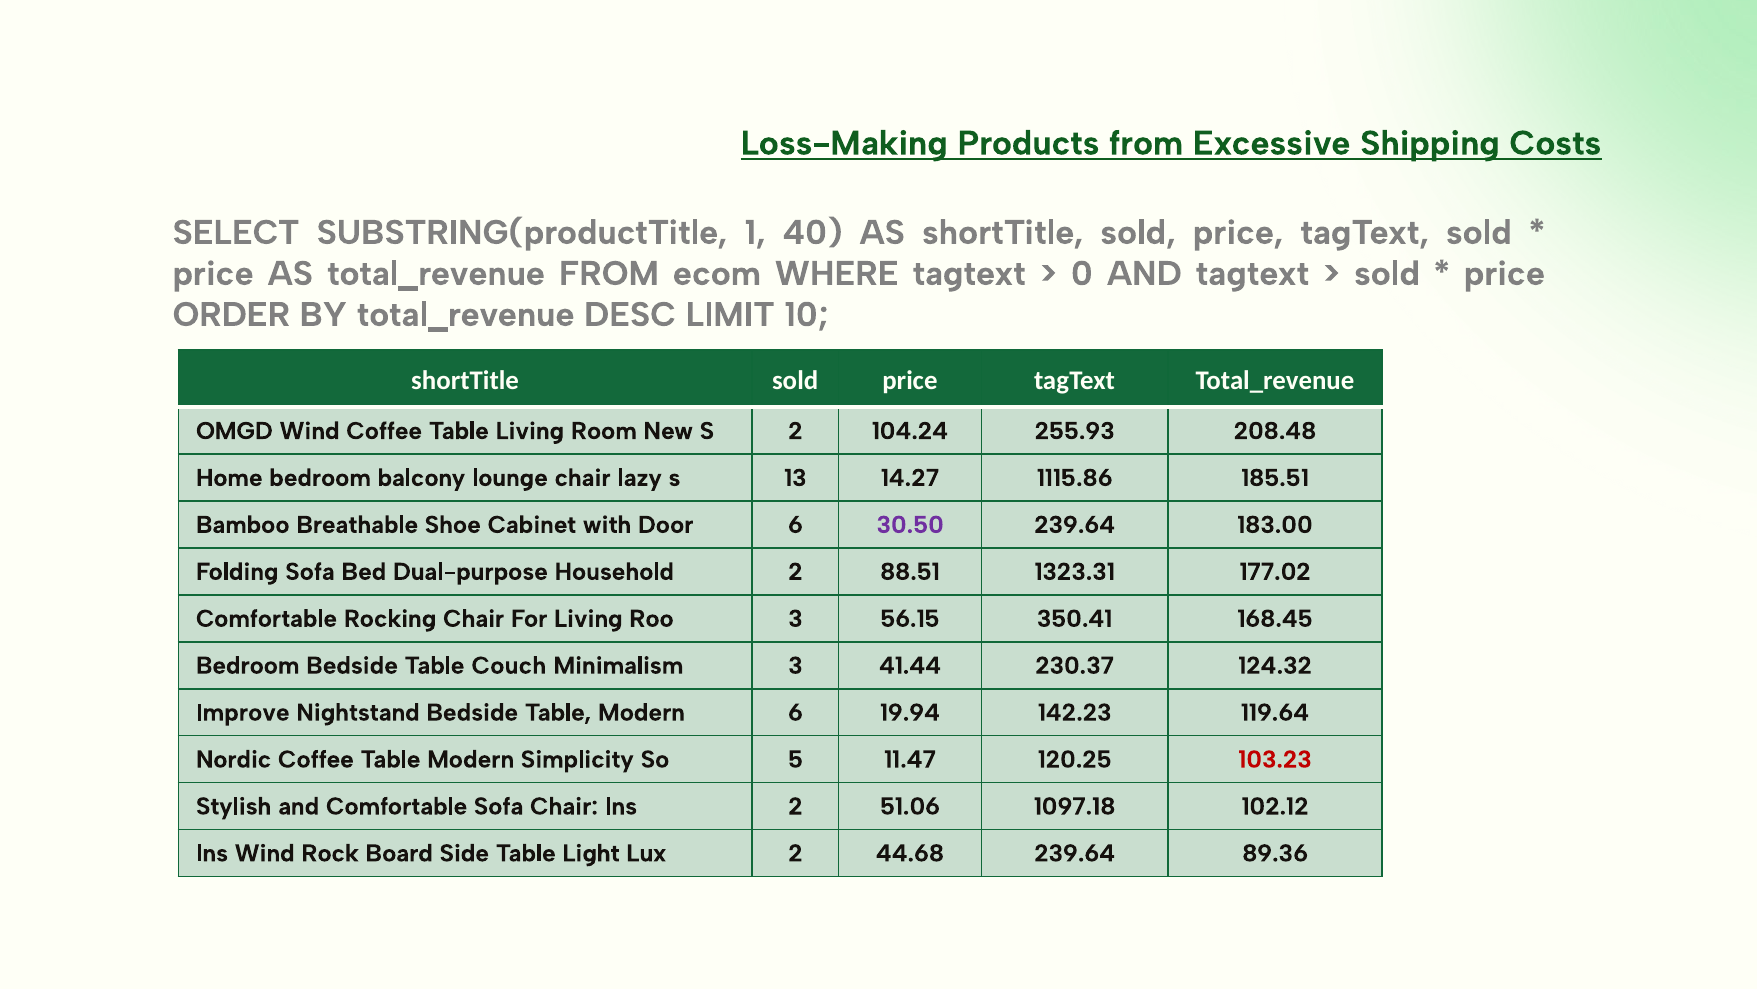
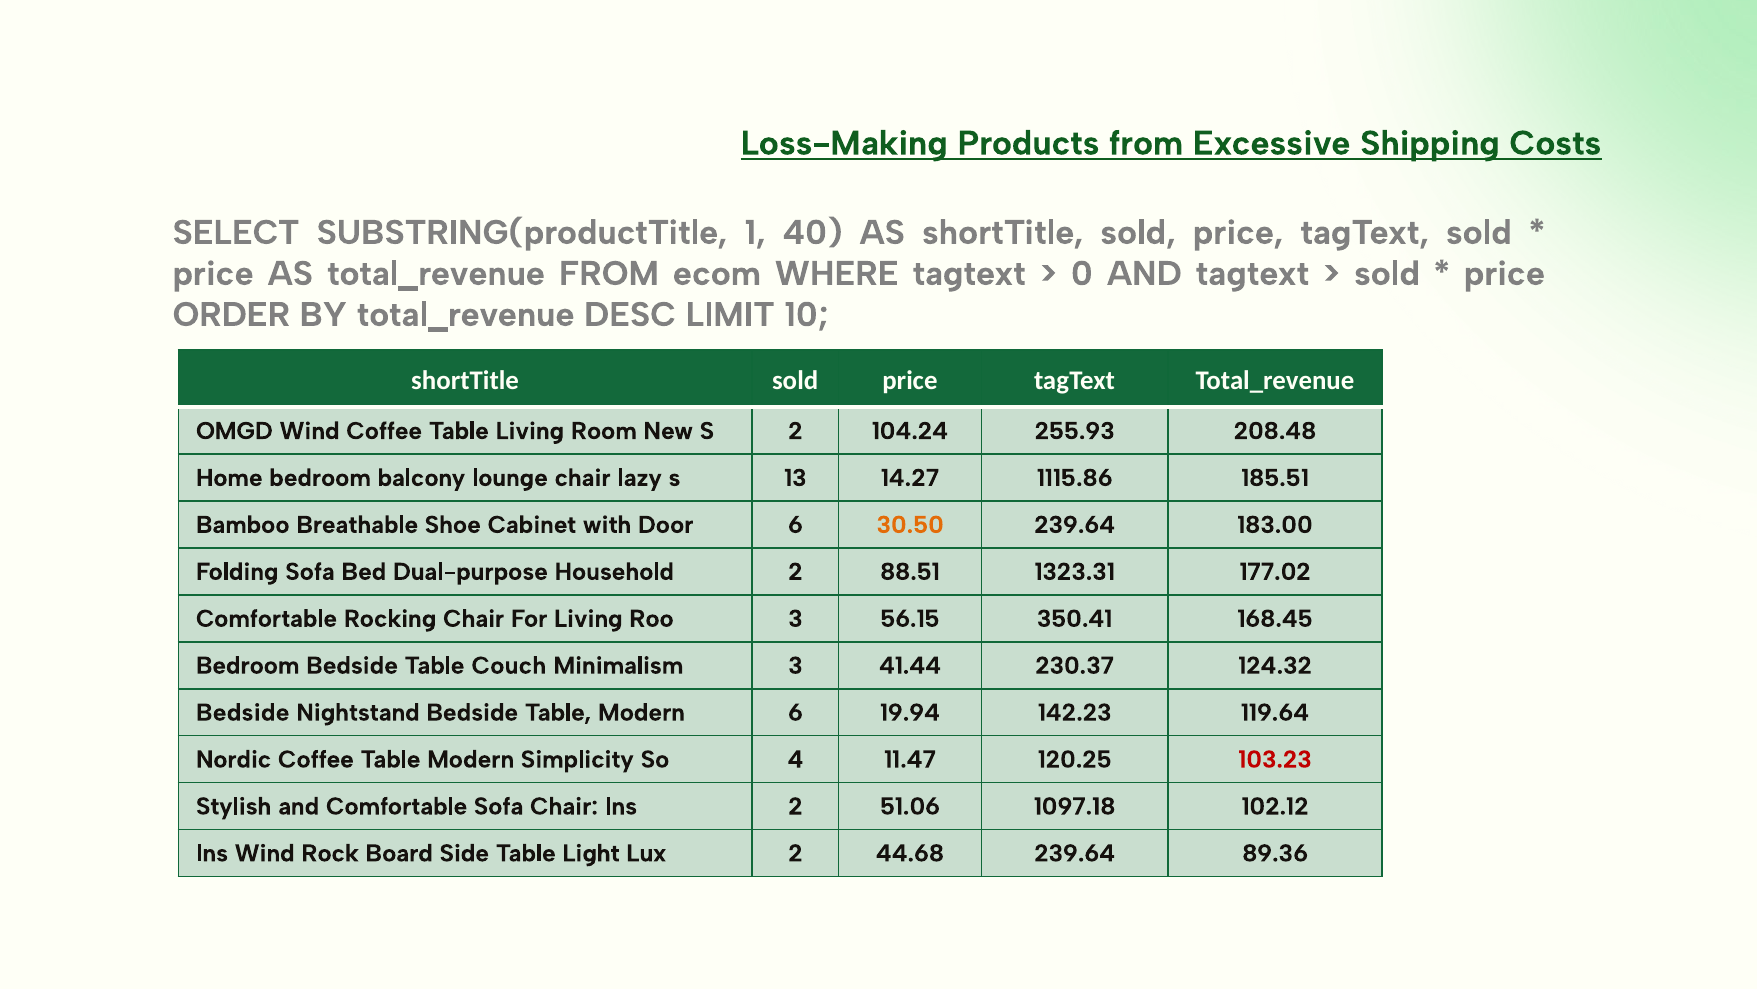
30.50 colour: purple -> orange (910, 525)
Improve: Improve -> Bedside (243, 712)
5: 5 -> 4 (796, 759)
